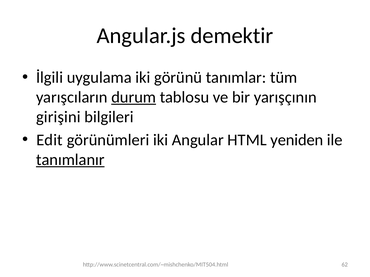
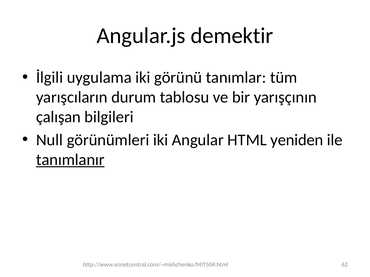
durum underline: present -> none (134, 97)
girişini: girişini -> çalışan (58, 117)
Edit: Edit -> Null (50, 140)
